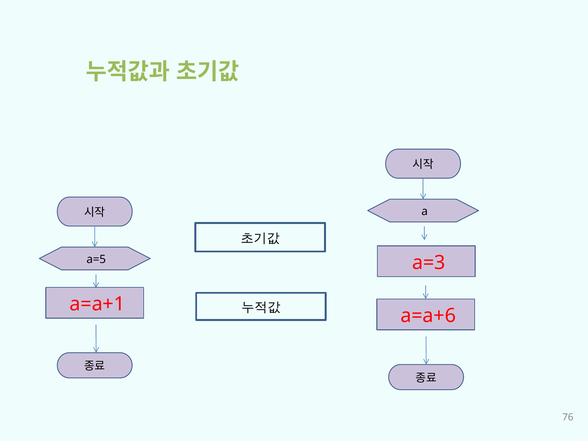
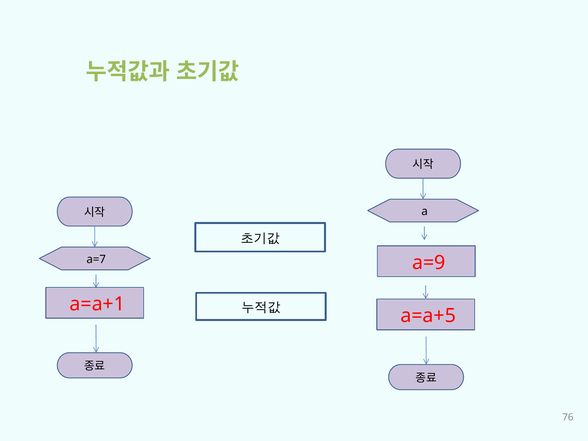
a=5: a=5 -> a=7 (96, 259)
a=3: a=3 -> a=9 (429, 263)
a=a+6: a=a+6 -> a=a+5 (428, 316)
